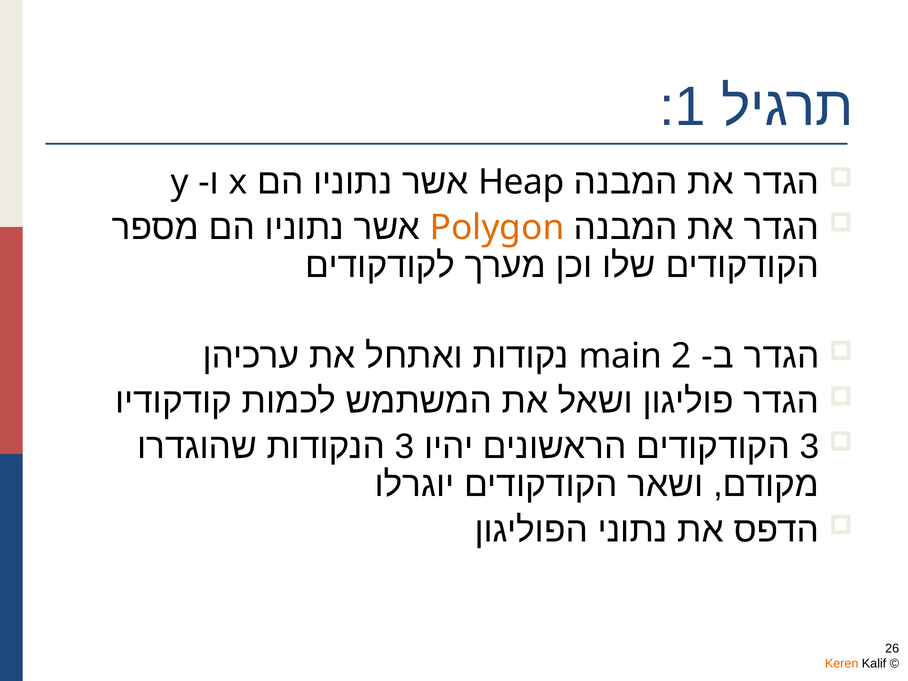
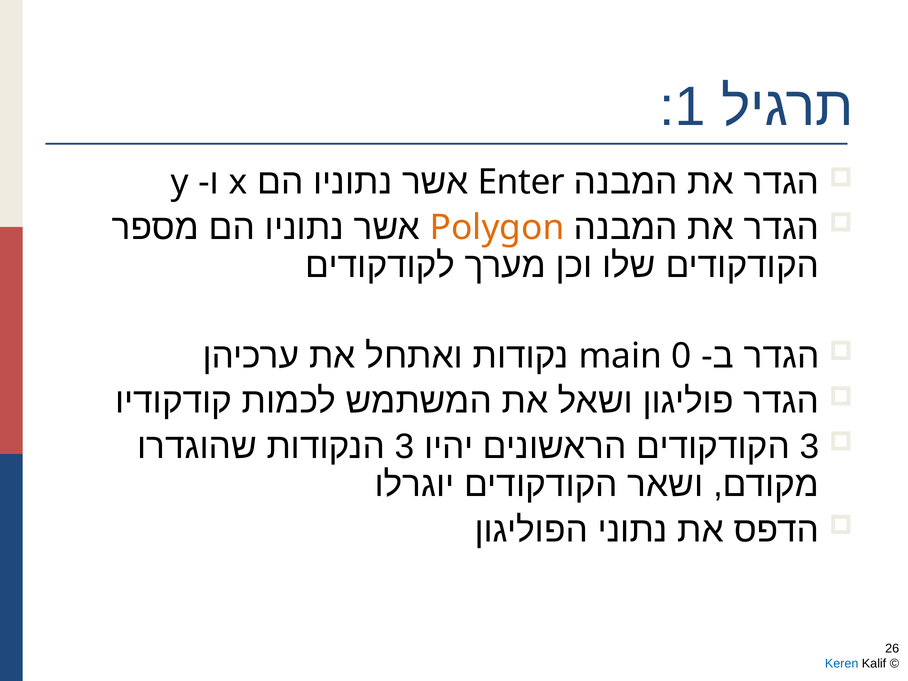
Heap: Heap -> Enter (521, 182)
2: 2 -> 0 (681, 356)
Keren colour: orange -> blue (842, 664)
